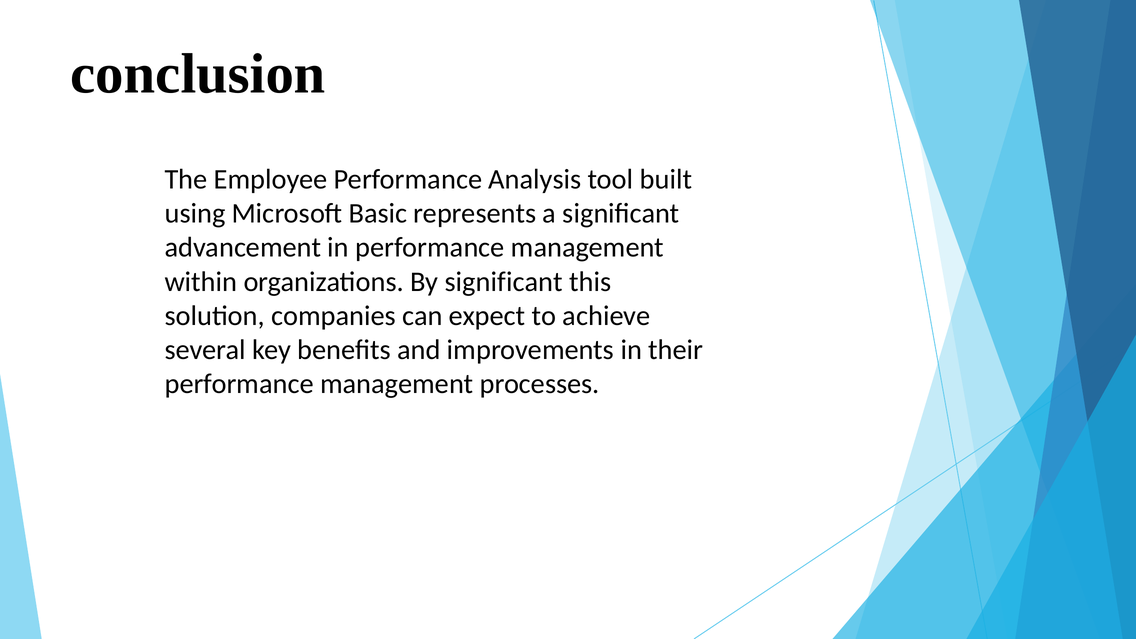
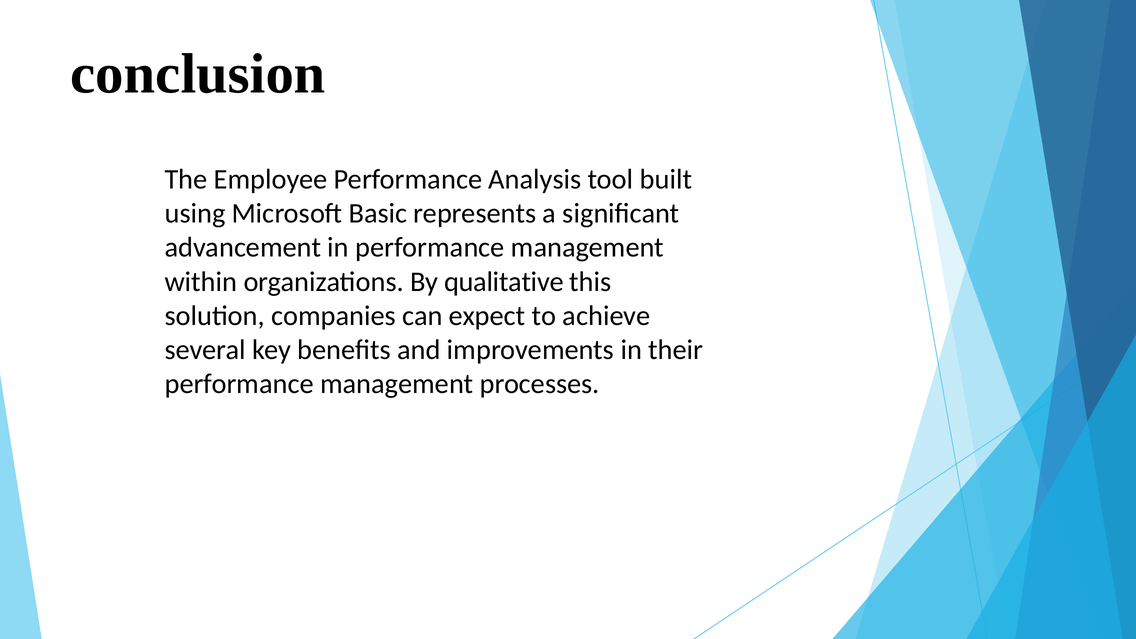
By significant: significant -> qualitative (504, 282)
